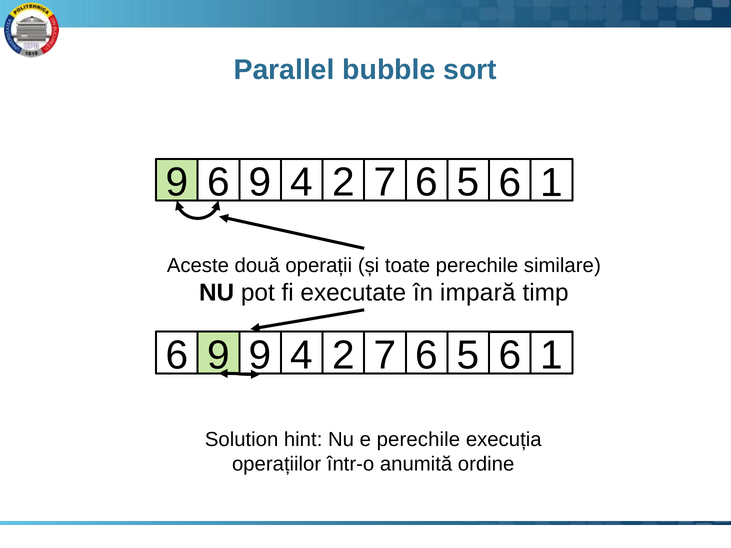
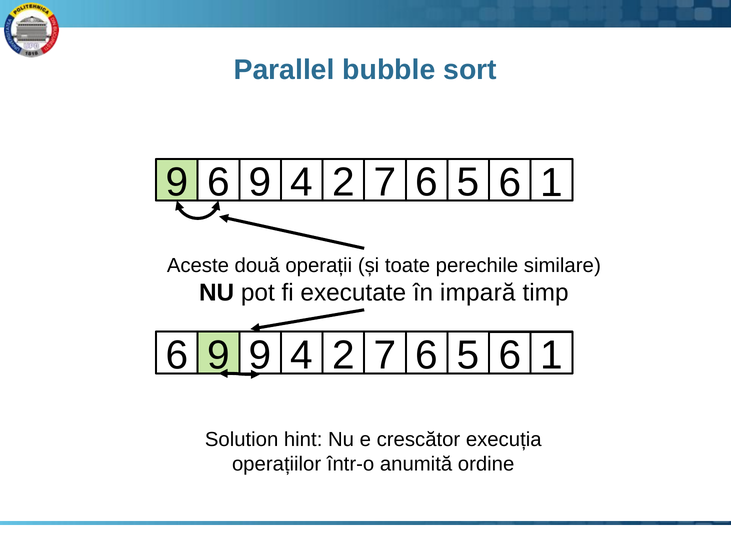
e perechile: perechile -> crescător (418, 440)
